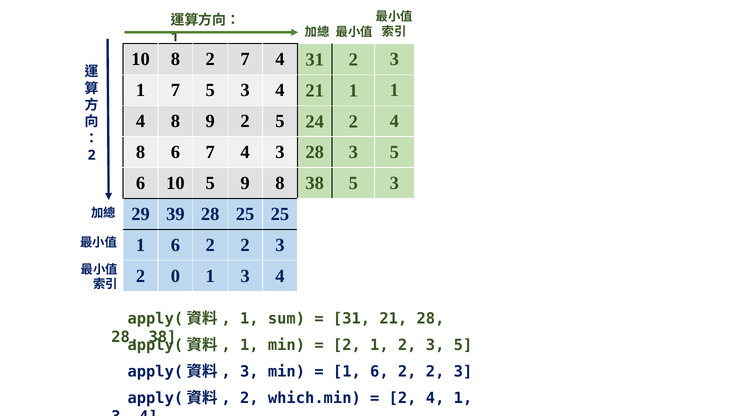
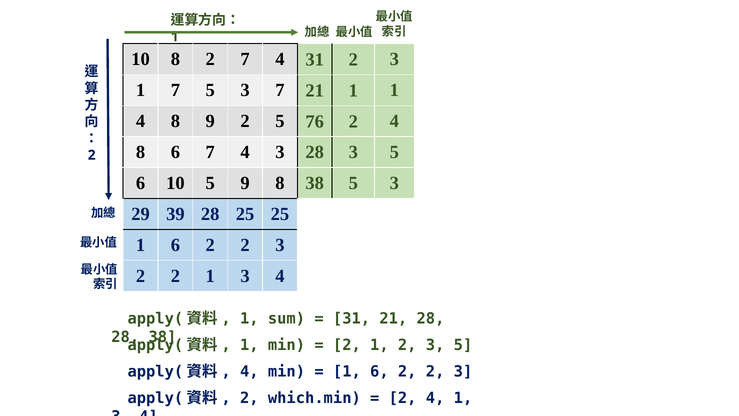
5 3 4: 4 -> 7 (280, 90)
24: 24 -> 76 (315, 121)
0: 0 -> 2 (175, 276)
3: 3 -> 4 (249, 371)
